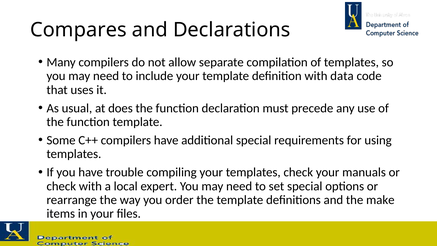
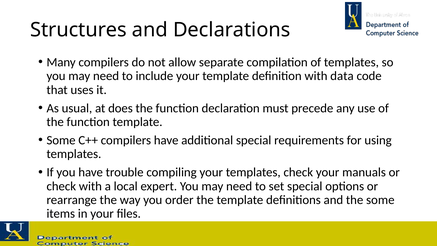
Compares: Compares -> Structures (78, 30)
the make: make -> some (380, 200)
